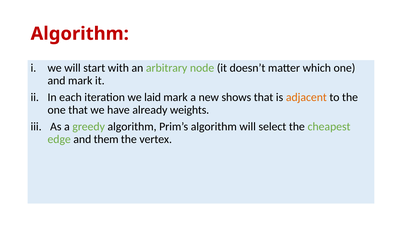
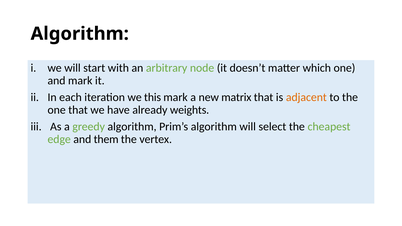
Algorithm colour: red -> black (80, 34)
laid: laid -> this (153, 97)
shows: shows -> matrix (236, 97)
